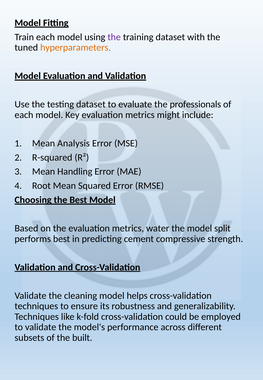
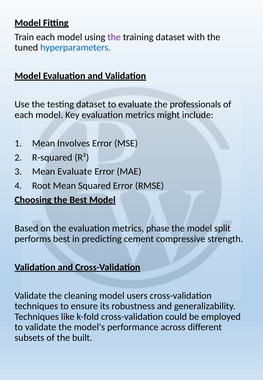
hyperparameters colour: orange -> blue (76, 48)
Analysis: Analysis -> Involves (74, 143)
Mean Handling: Handling -> Evaluate (75, 171)
water: water -> phase (158, 228)
helps: helps -> users (137, 295)
